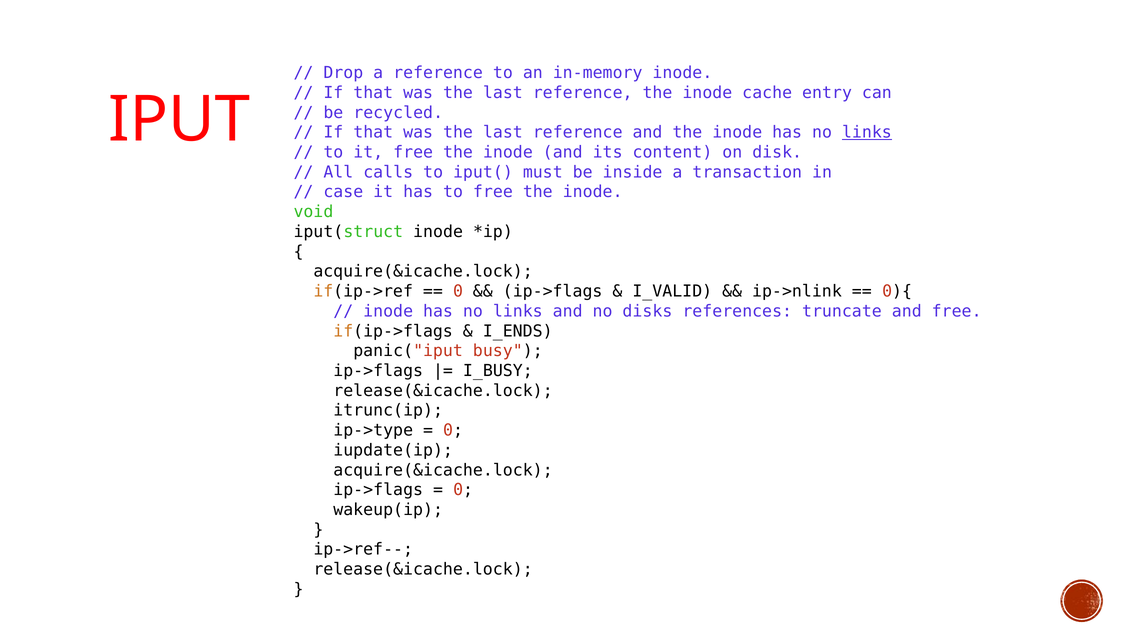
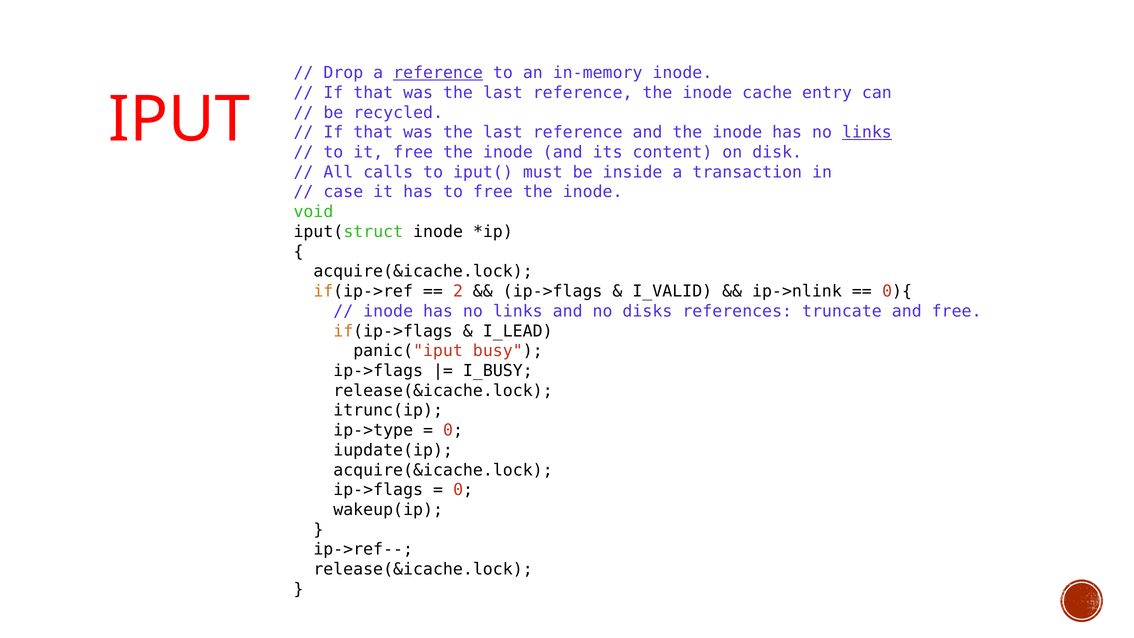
reference underline: none -> present (438, 73)
0: 0 -> 2 (458, 291)
I_ENDS: I_ENDS -> I_LEAD (518, 331)
